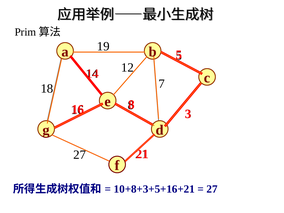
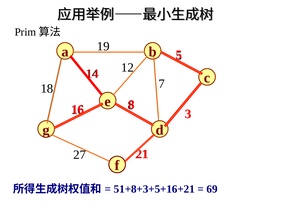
10+8+3+5+16+21: 10+8+3+5+16+21 -> 51+8+3+5+16+21 (154, 189)
27: 27 -> 69 (212, 189)
